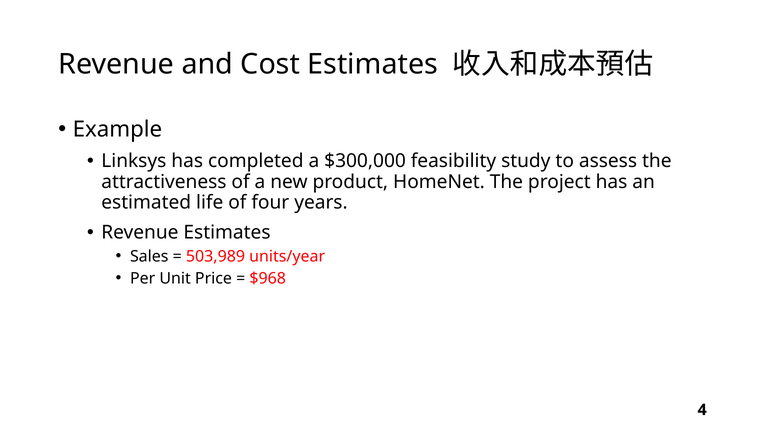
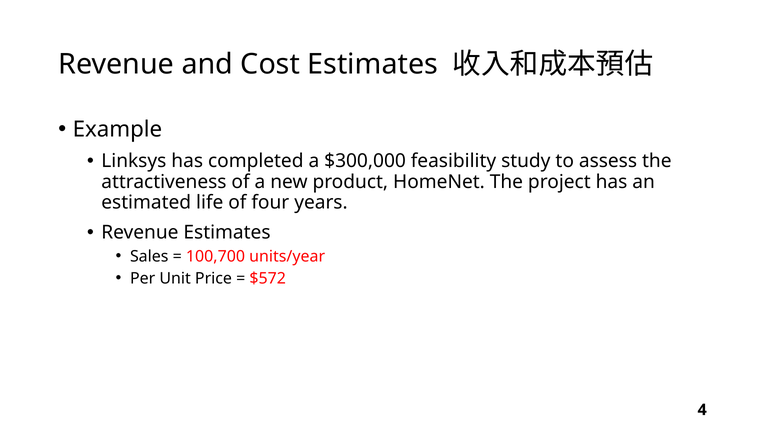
503,989: 503,989 -> 100,700 (216, 257)
$968: $968 -> $572 (268, 279)
